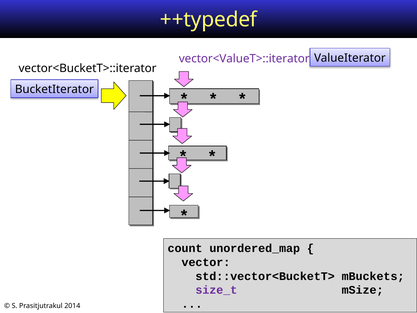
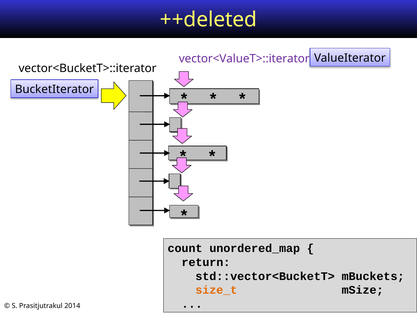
++typedef: ++typedef -> ++deleted (208, 20)
vector: vector -> return (206, 262)
size_t colour: purple -> orange (216, 290)
